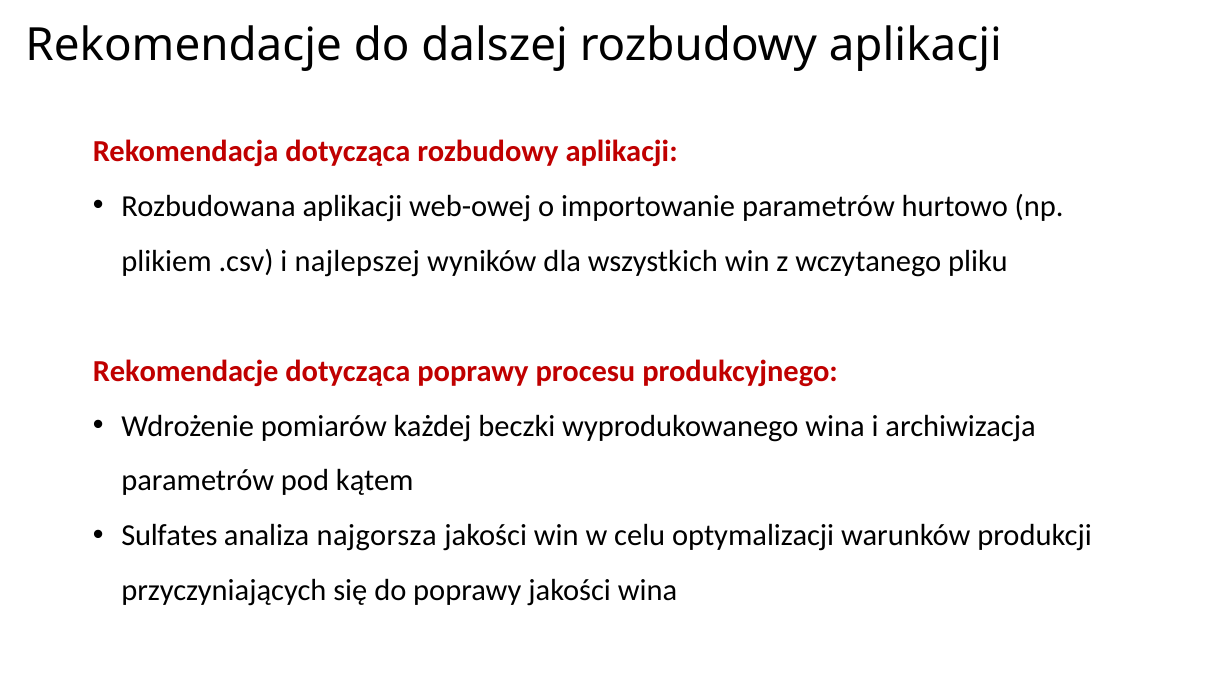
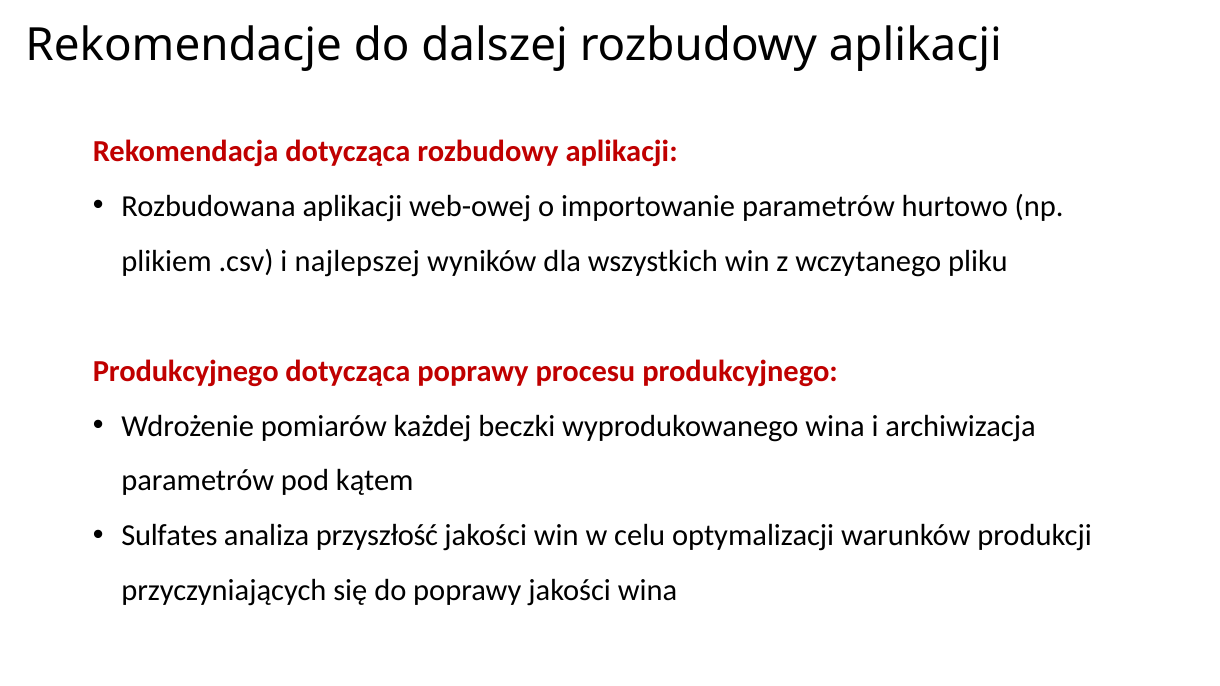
Rekomendacje: Rekomendacje -> Produkcyjnego (186, 371)
najgorsza: najgorsza -> przyszłość (377, 536)
